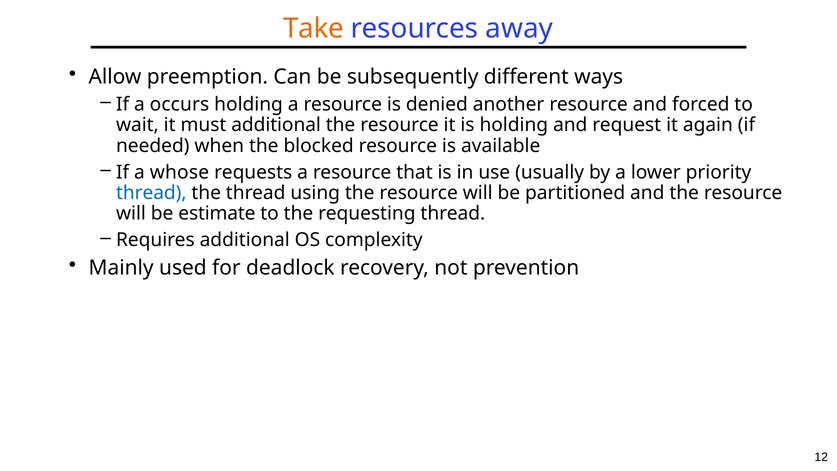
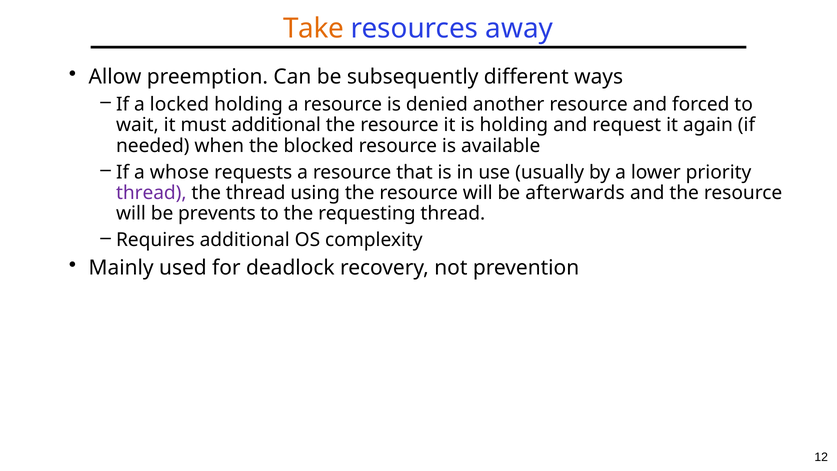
occurs: occurs -> locked (179, 104)
thread colour: blue -> purple (151, 193)
partitioned: partitioned -> afterwards (575, 193)
estimate: estimate -> prevents (217, 214)
